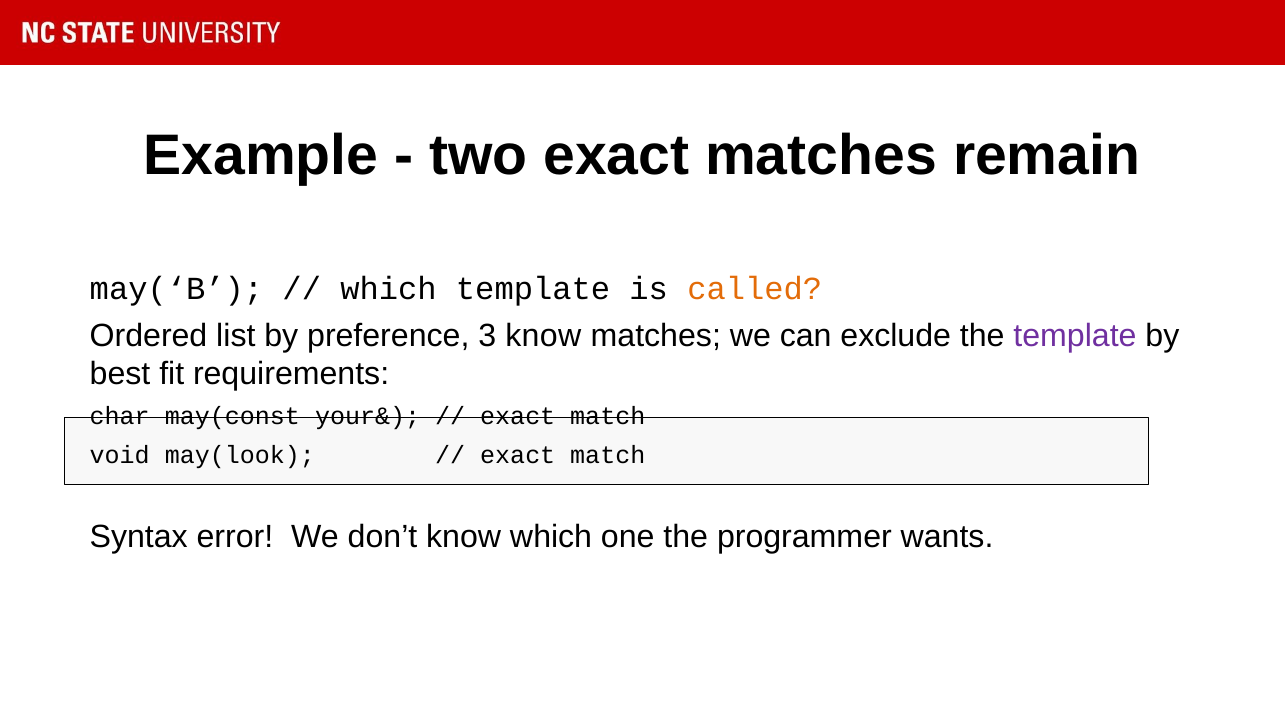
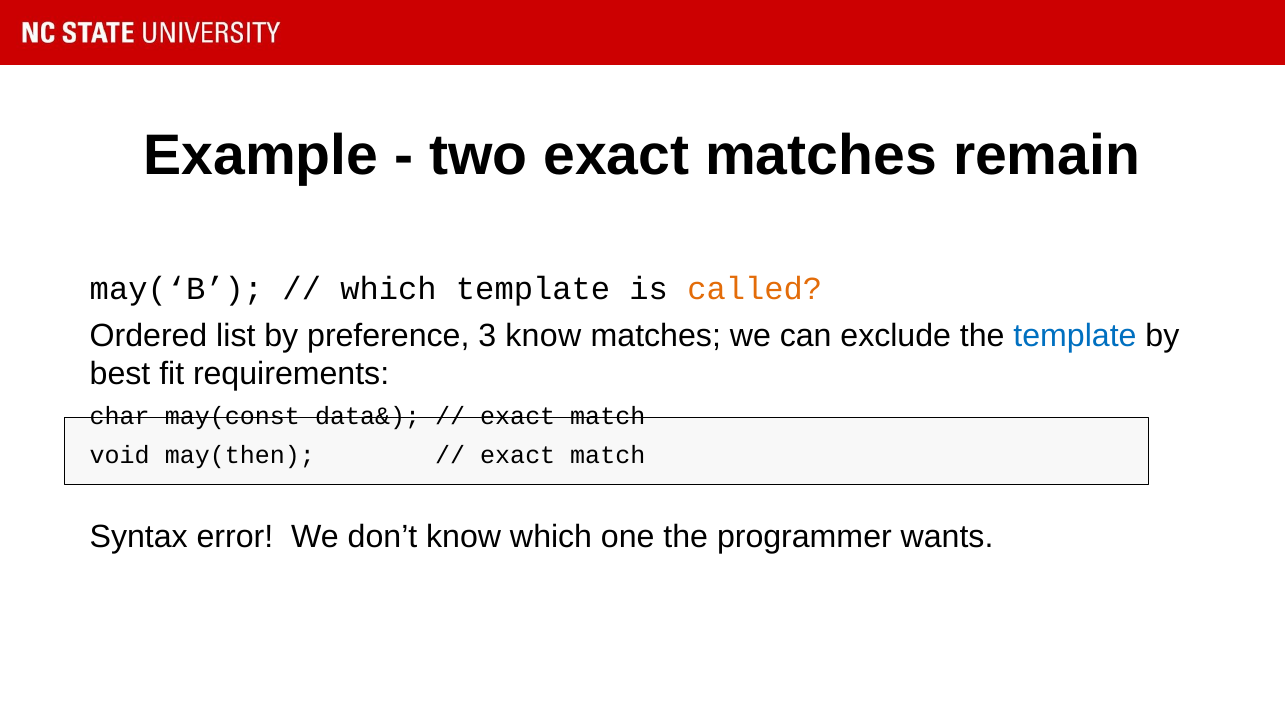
template colour: purple -> blue (1075, 336)
your&: your& -> data& (368, 417)
may(look: may(look -> may(then (240, 455)
